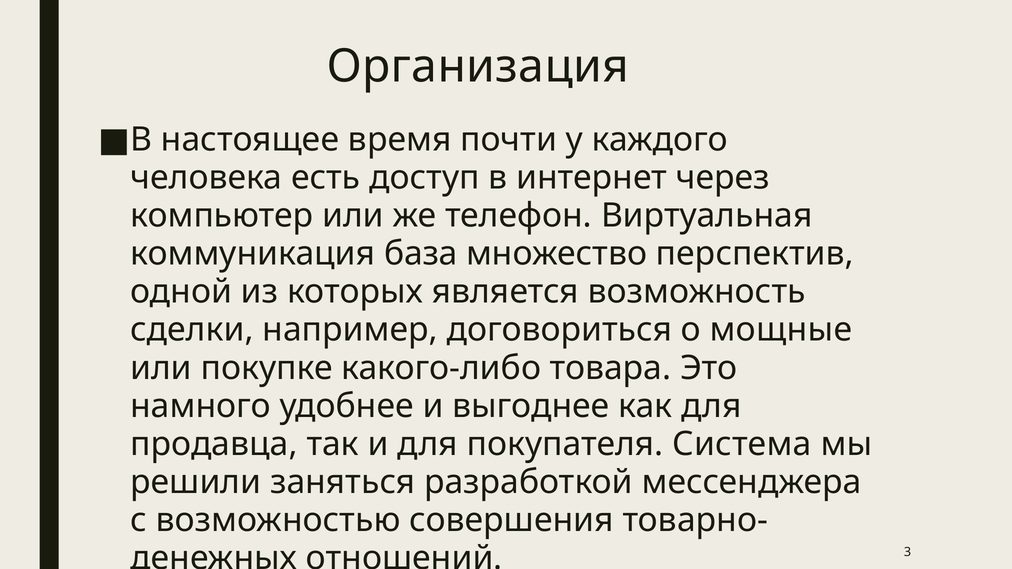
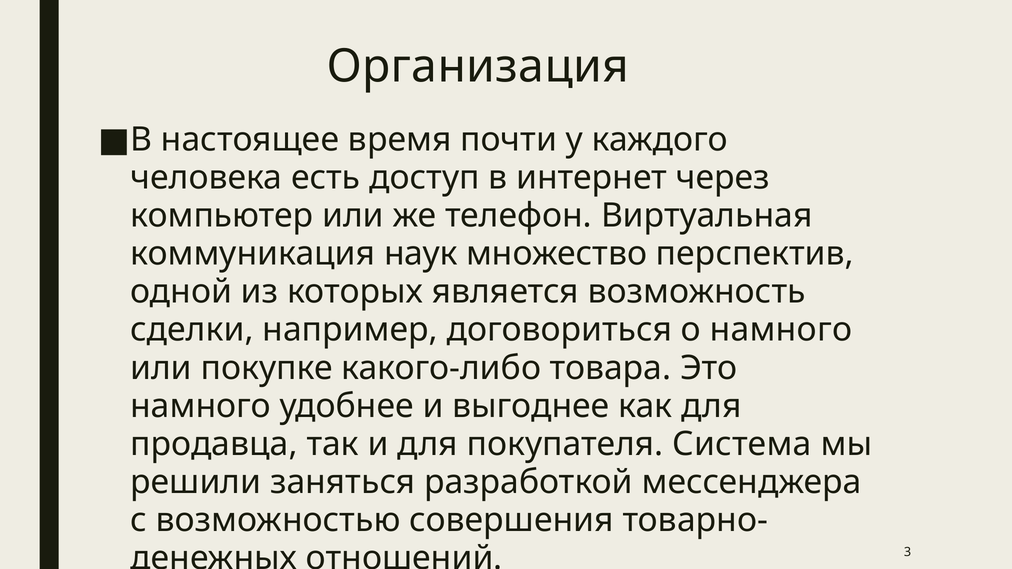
база: база -> наук (421, 254)
о мощные: мощные -> намного (781, 330)
